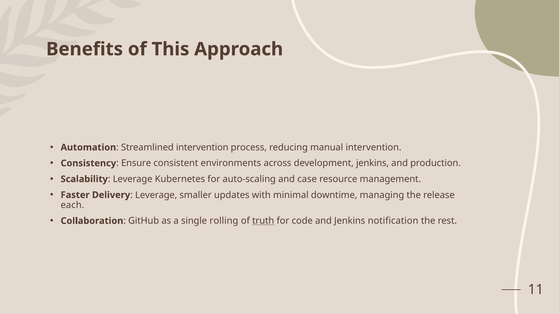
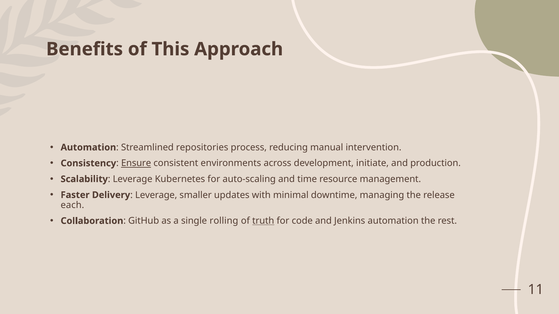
Streamlined intervention: intervention -> repositories (202, 148)
Ensure underline: none -> present (136, 163)
development jenkins: jenkins -> initiate (372, 163)
case: case -> time (307, 179)
Jenkins notification: notification -> automation (393, 221)
